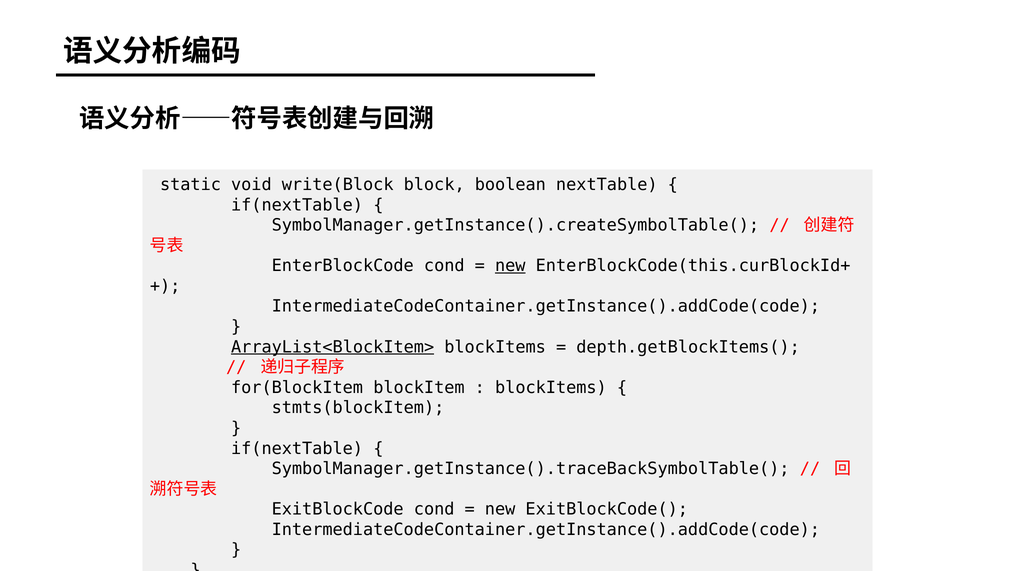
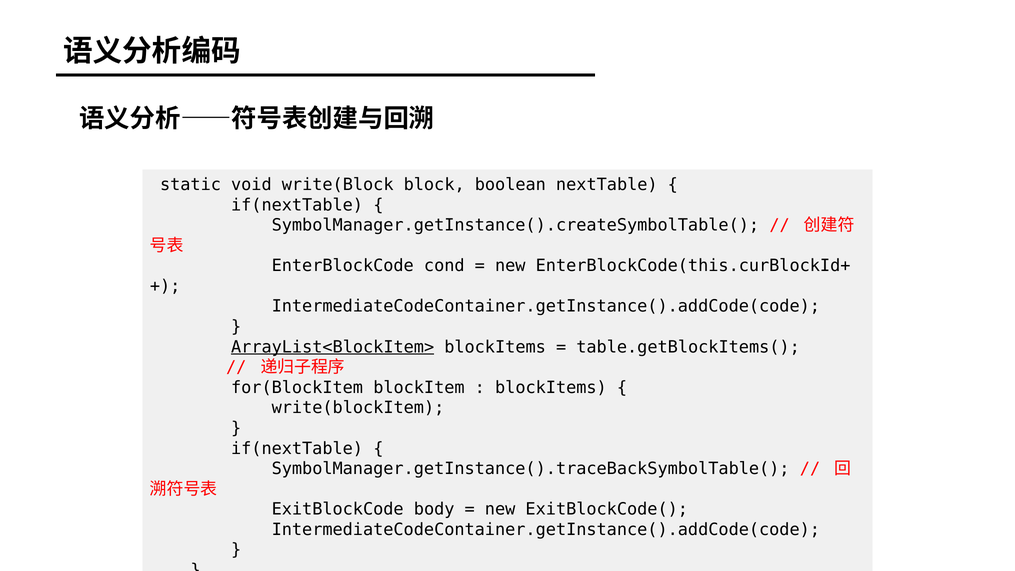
new underline: present -> none (510, 266)
depth.getBlockItems(: depth.getBlockItems( -> table.getBlockItems( (688, 347)
stmts(blockItem: stmts(blockItem -> write(blockItem (358, 408)
ExitBlockCode cond: cond -> body (434, 509)
